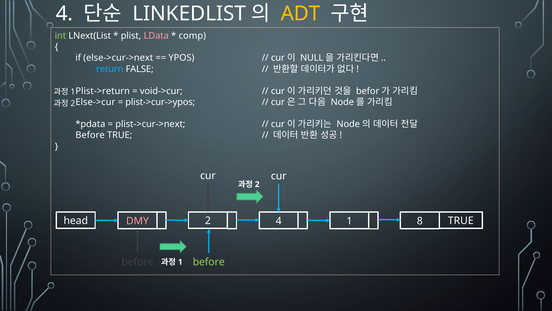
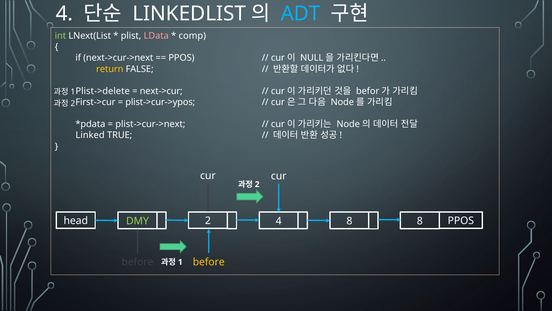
ADT colour: yellow -> light blue (301, 14)
else->cur->next: else->cur->next -> next->cur->next (118, 58)
YPOS: YPOS -> PPOS (181, 58)
return colour: light blue -> yellow (110, 69)
Plist->return: Plist->return -> Plist->delete (103, 91)
void->cur: void->cur -> next->cur (161, 91)
Else->cur: Else->cur -> First->cur (95, 102)
Before: Before -> Linked (90, 135)
DMY colour: pink -> light green (138, 221)
4 1: 1 -> 8 (349, 221)
8 TRUE: TRUE -> PPOS (461, 221)
before colour: light green -> yellow (209, 262)
